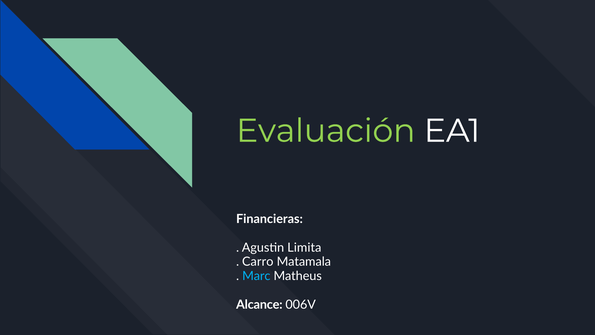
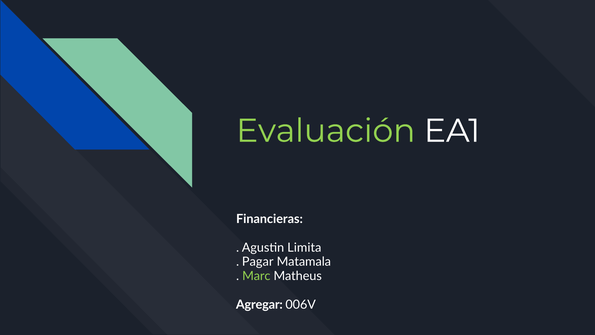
Carro: Carro -> Pagar (258, 262)
Marc colour: light blue -> light green (256, 276)
Alcance: Alcance -> Agregar (259, 305)
